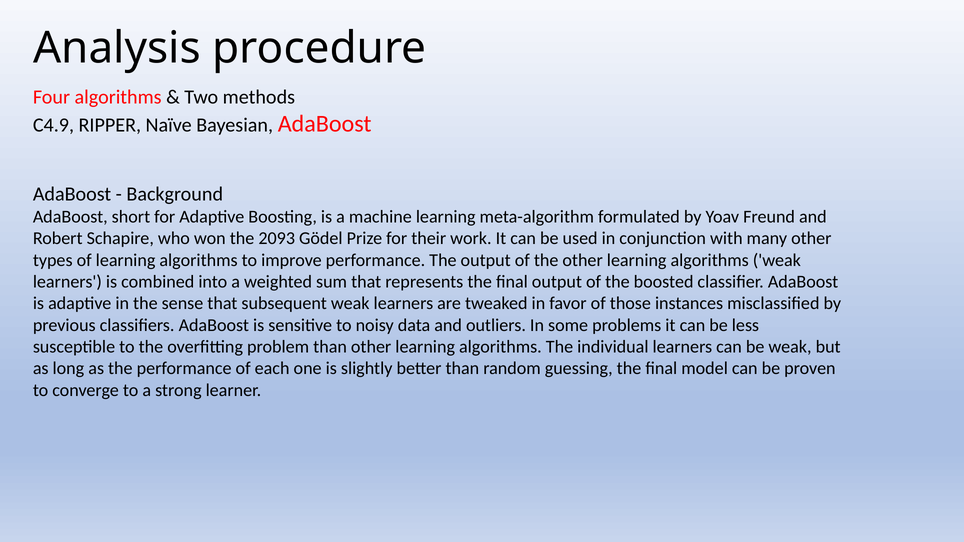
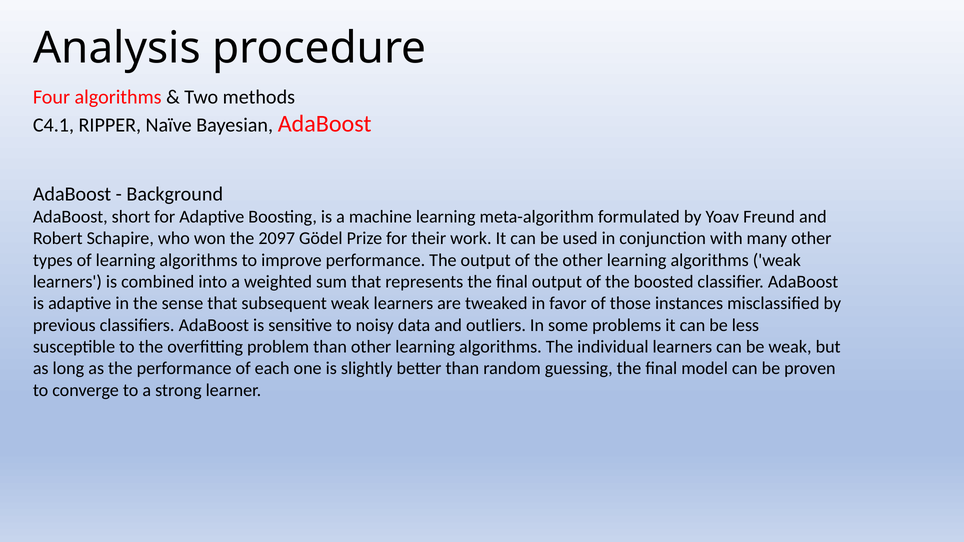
C4.9: C4.9 -> C4.1 (53, 125)
2093: 2093 -> 2097 (277, 239)
